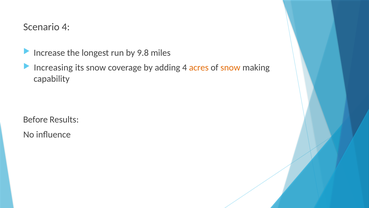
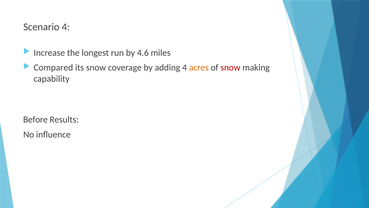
9.8: 9.8 -> 4.6 (143, 53)
Increasing: Increasing -> Compared (53, 68)
snow colour: orange -> red (230, 68)
